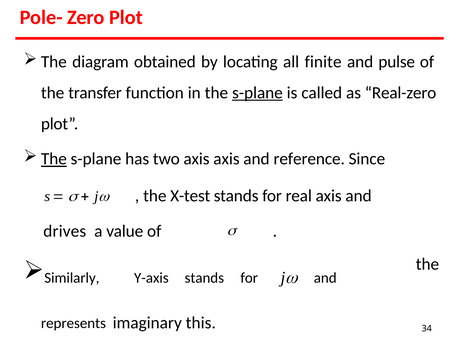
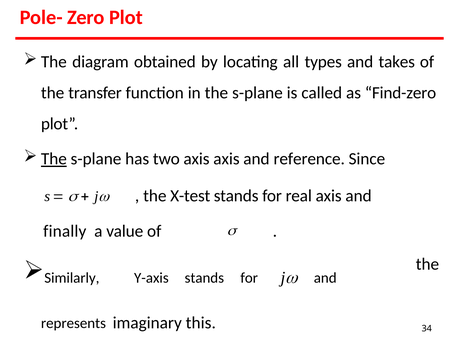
finite: finite -> types (323, 62)
pulse: pulse -> takes (397, 62)
s-plane underline: present -> none (257, 93)
Real-zero: Real-zero -> Find-zero (401, 93)
drives: drives -> finally (65, 231)
